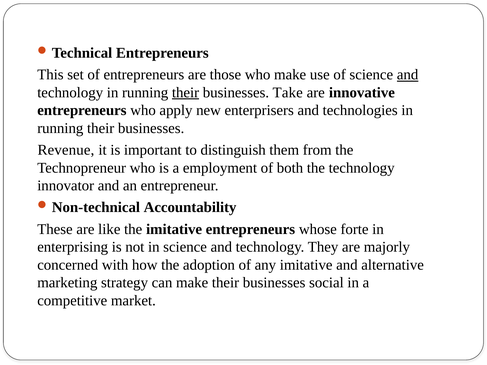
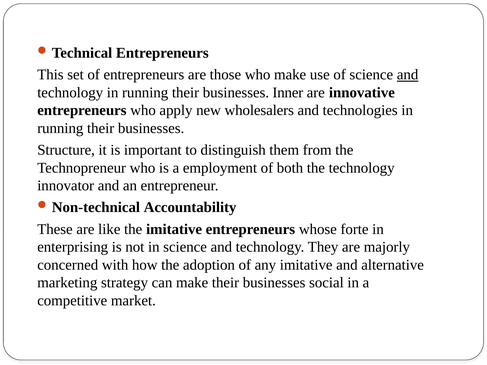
their underline: present -> none (186, 93)
Take: Take -> Inner (288, 93)
enterprisers: enterprisers -> wholesalers (259, 110)
Revenue: Revenue -> Structure (66, 150)
